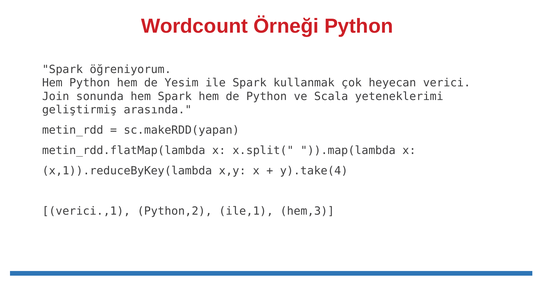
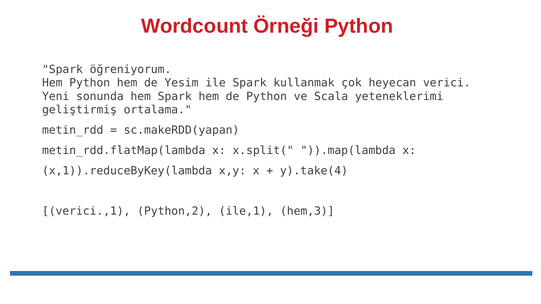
Join: Join -> Yeni (56, 96)
arasında: arasında -> ortalama (158, 110)
